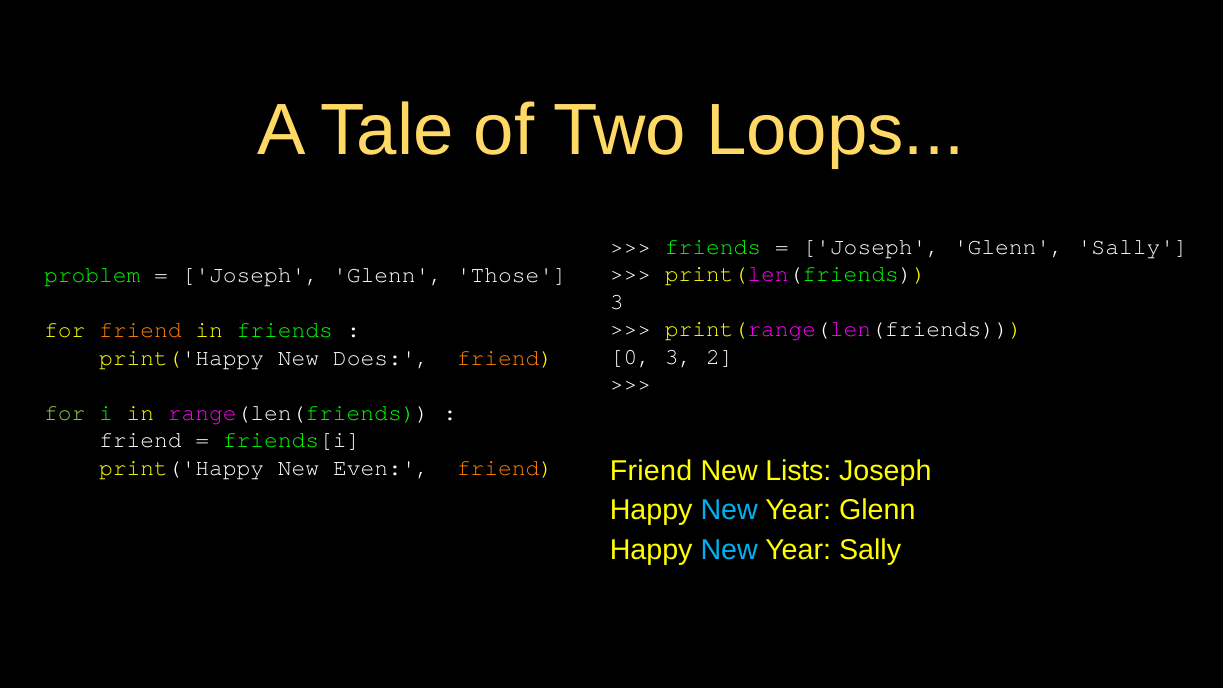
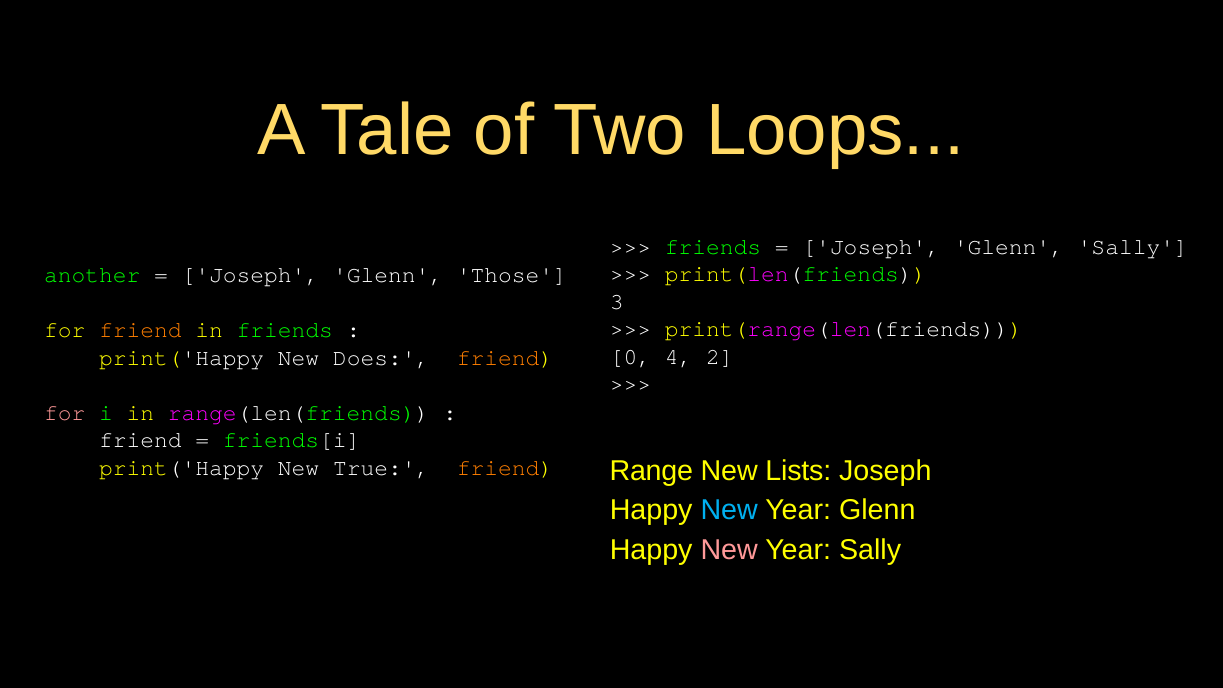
problem: problem -> another (92, 275)
0 3: 3 -> 4 (679, 357)
for colour: light green -> pink (65, 413)
Even: Even -> True (381, 468)
friend Friend: Friend -> Range (651, 471)
New colour: light blue -> pink (729, 550)
